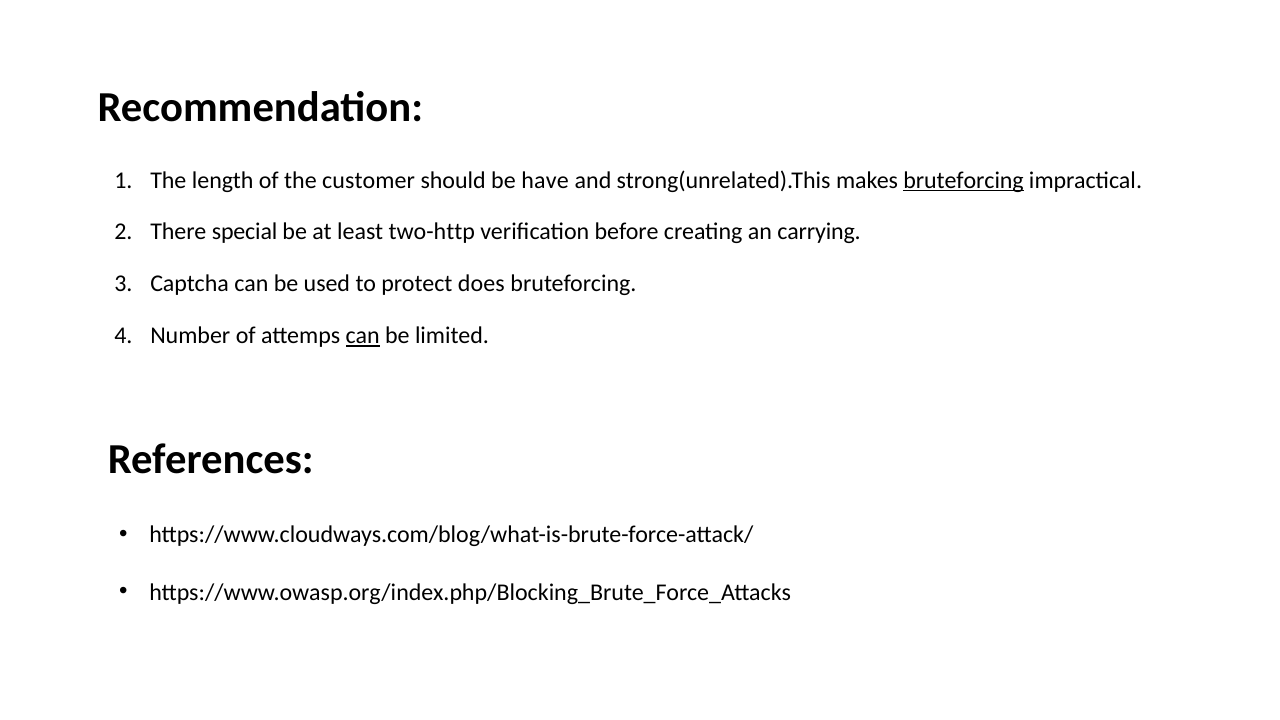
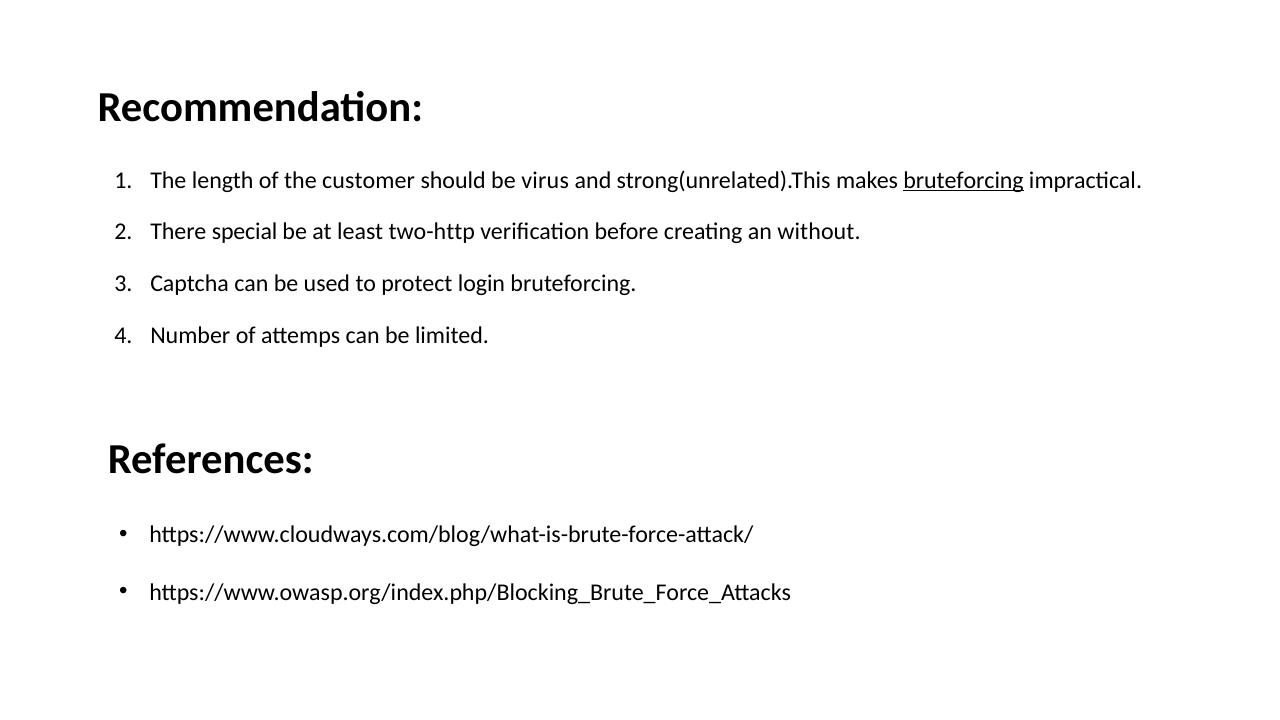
have: have -> virus (545, 180)
carrying: carrying -> without (819, 232)
does: does -> login (481, 284)
can underline: present -> none (363, 336)
